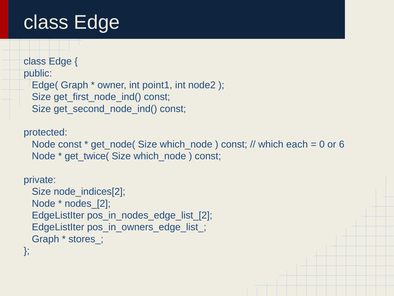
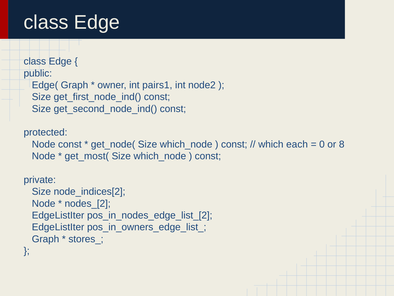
point1: point1 -> pairs1 (157, 85)
6: 6 -> 8 (342, 144)
get_twice(: get_twice( -> get_most( (87, 156)
